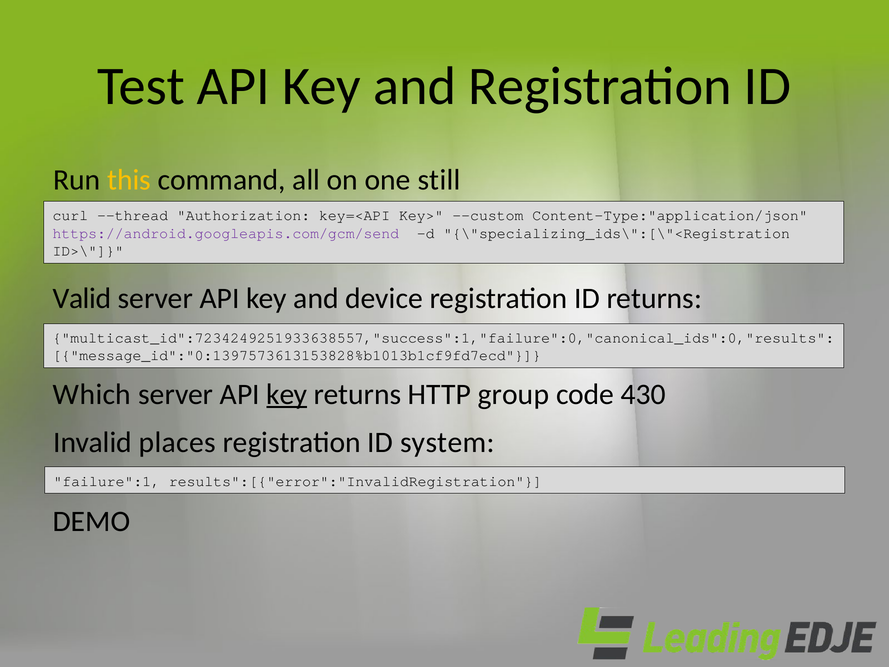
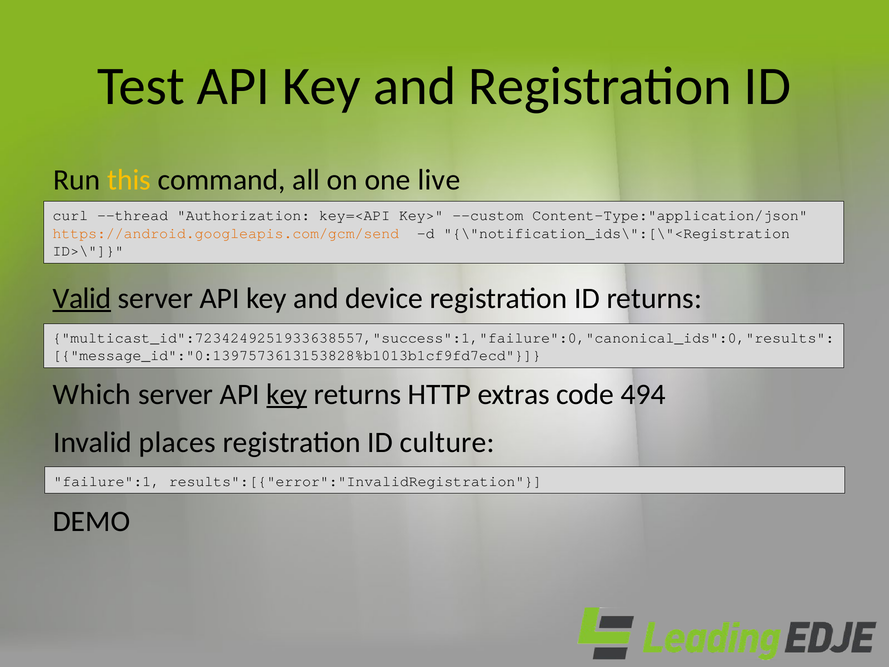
still: still -> live (439, 180)
https://android.googleapis.com/gcm/send colour: purple -> orange (226, 233)
\"specializing_ids\":[\"<Registration: \"specializing_ids\":[\"<Registration -> \"notification_ids\":[\"<Registration (617, 233)
Valid underline: none -> present (82, 298)
group: group -> extras (514, 394)
430: 430 -> 494 (643, 394)
system: system -> culture (447, 442)
